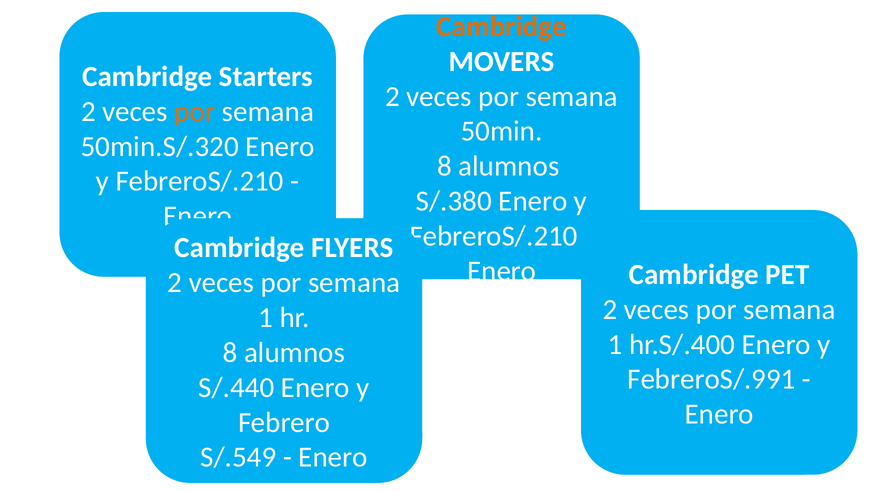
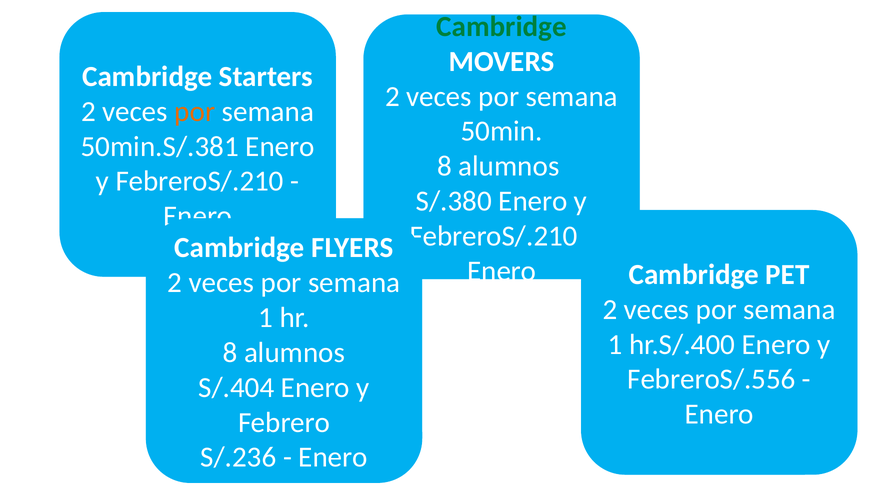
Cambridge colour: orange -> green (502, 27)
50min.S/.320: 50min.S/.320 -> 50min.S/.381 (160, 146)
FebreroS/.991: FebreroS/.991 -> FebreroS/.556 (711, 379)
S/.440: S/.440 -> S/.404 (236, 387)
S/.549: S/.549 -> S/.236 (238, 457)
